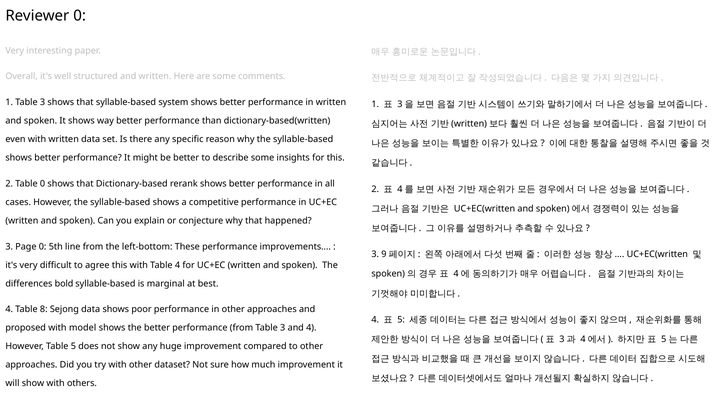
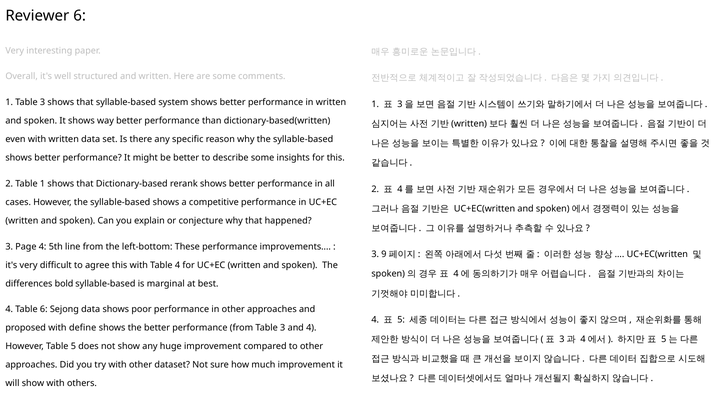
Reviewer 0: 0 -> 6 (80, 16)
Table 0: 0 -> 1 (43, 184)
Page 0: 0 -> 4 (43, 246)
Table 8: 8 -> 6 (44, 309)
model: model -> define (83, 328)
